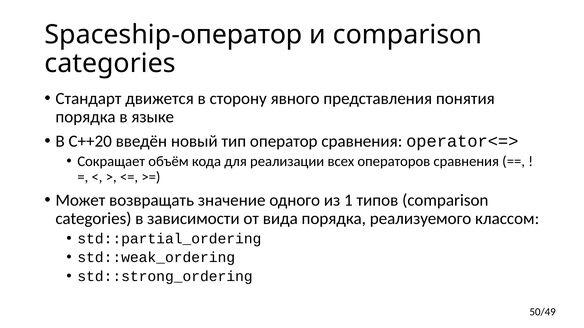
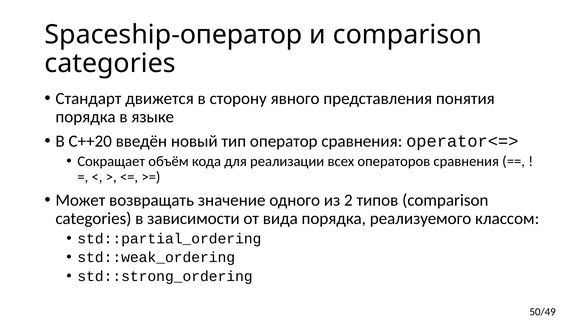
1: 1 -> 2 (348, 201)
